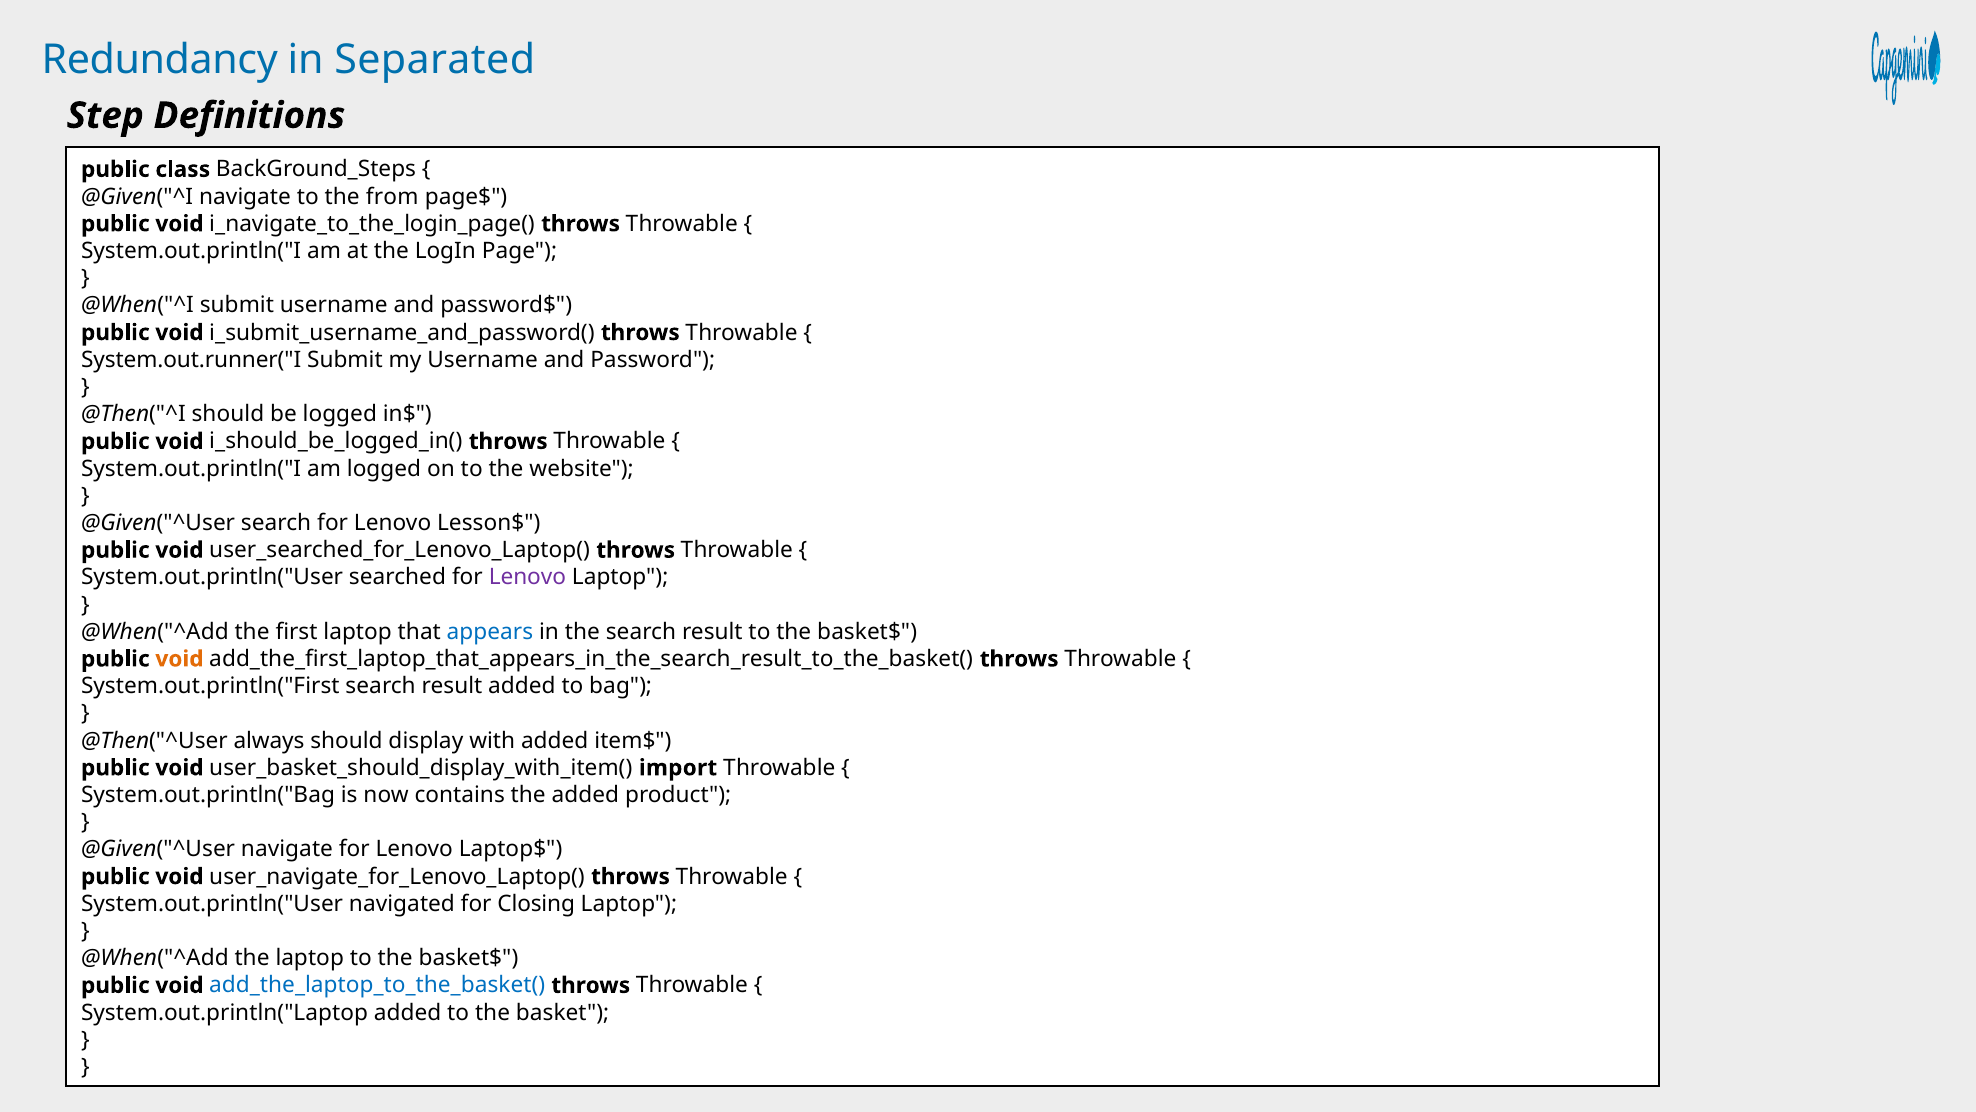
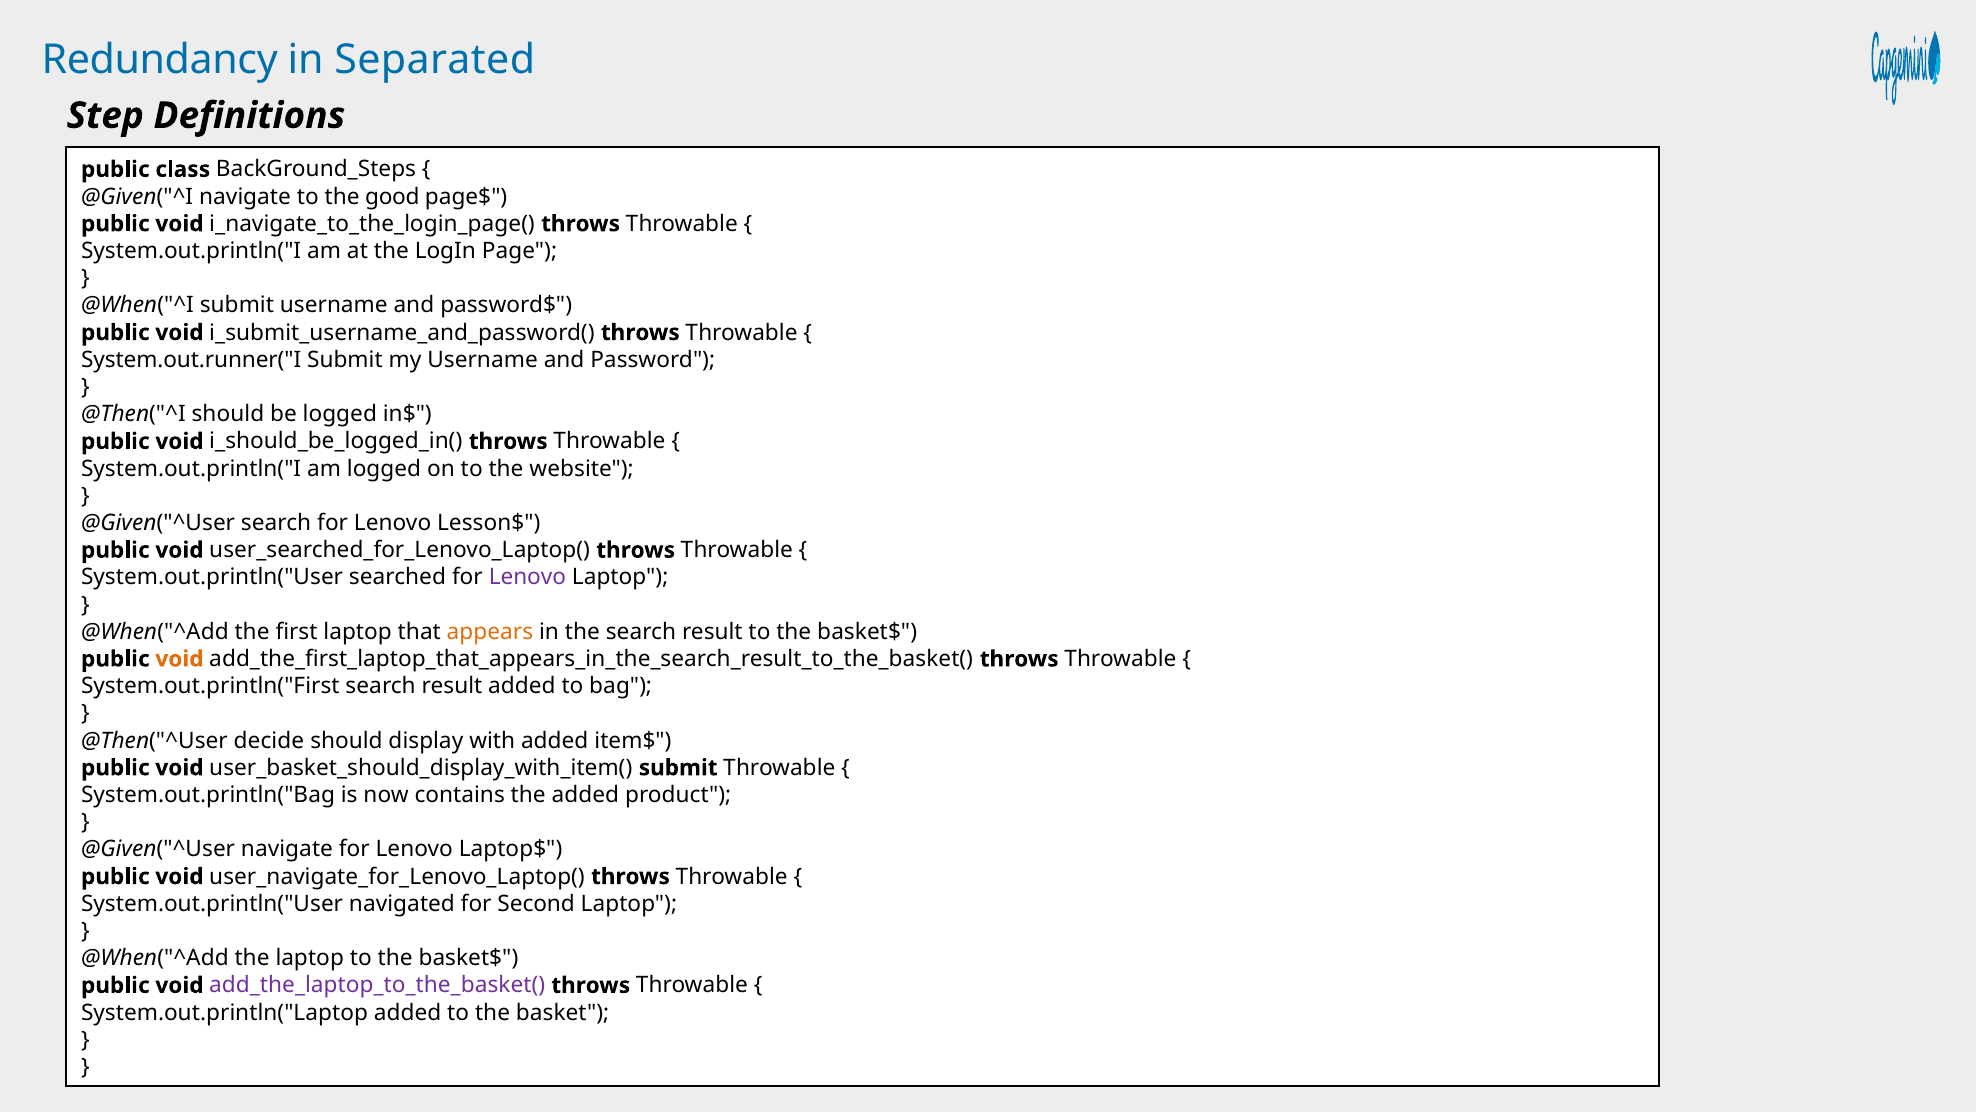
from: from -> good (392, 197)
appears colour: blue -> orange (490, 632)
always: always -> decide (269, 740)
user_basket_should_display_with_item( import: import -> submit (678, 767)
Closing: Closing -> Second (536, 903)
add_the_laptop_to_the_basket( colour: blue -> purple (377, 985)
